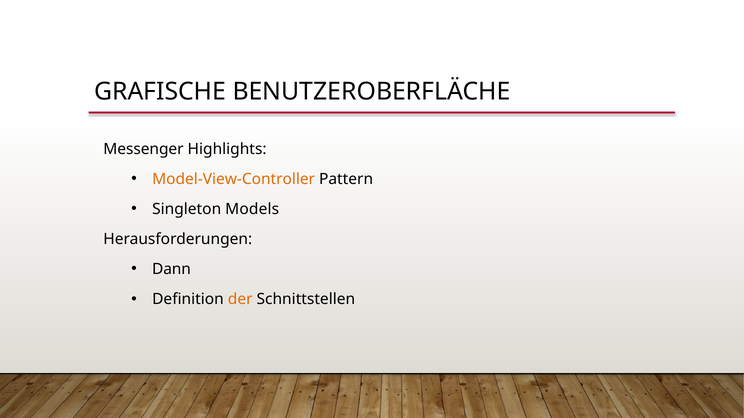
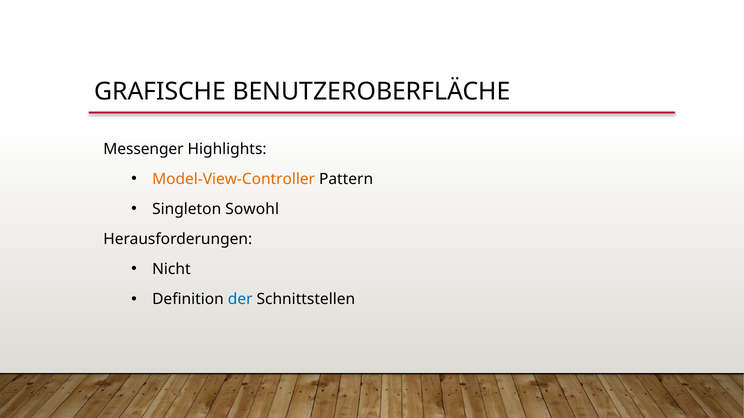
Models: Models -> Sowohl (252, 209)
Dann: Dann -> Nicht (171, 270)
der colour: orange -> blue (240, 300)
